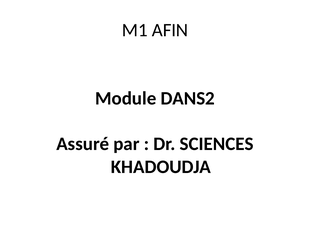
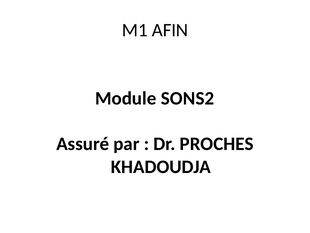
DANS2: DANS2 -> SONS2 (188, 98)
SCIENCES: SCIENCES -> PROCHES (217, 144)
